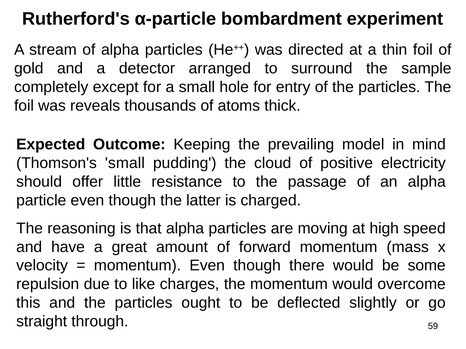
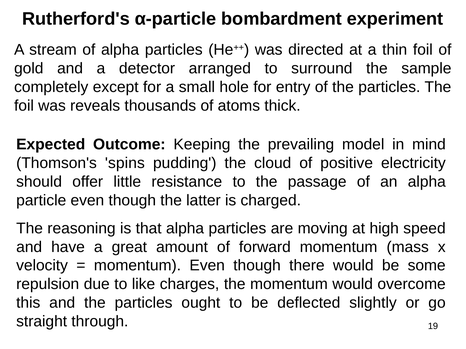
Thomson's small: small -> spins (125, 163)
59: 59 -> 19 (433, 327)
